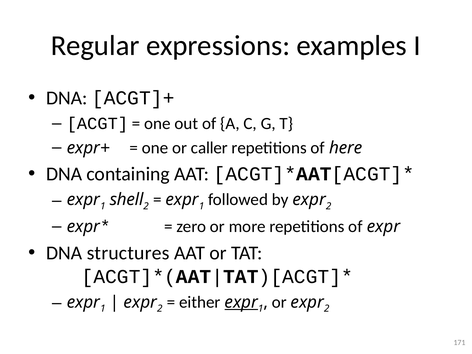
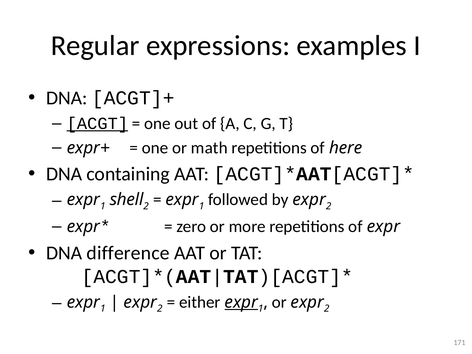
ACGT underline: none -> present (97, 124)
caller: caller -> math (209, 148)
structures: structures -> difference (128, 253)
